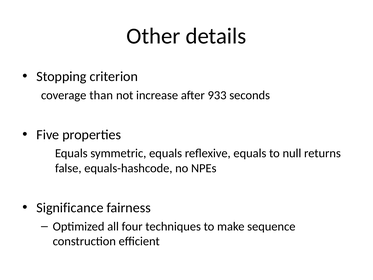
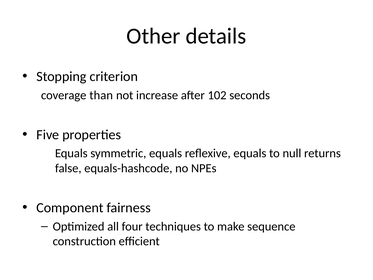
933: 933 -> 102 (217, 95)
Significance: Significance -> Component (70, 208)
